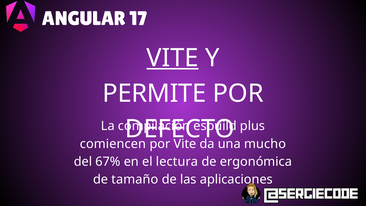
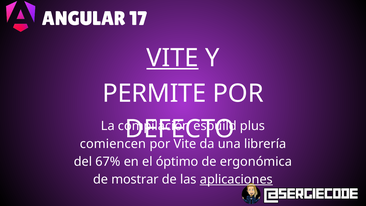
mucho: mucho -> librería (265, 144)
lectura: lectura -> óptimo (177, 162)
tamaño: tamaño -> mostrar (135, 179)
aplicaciones underline: none -> present (236, 179)
